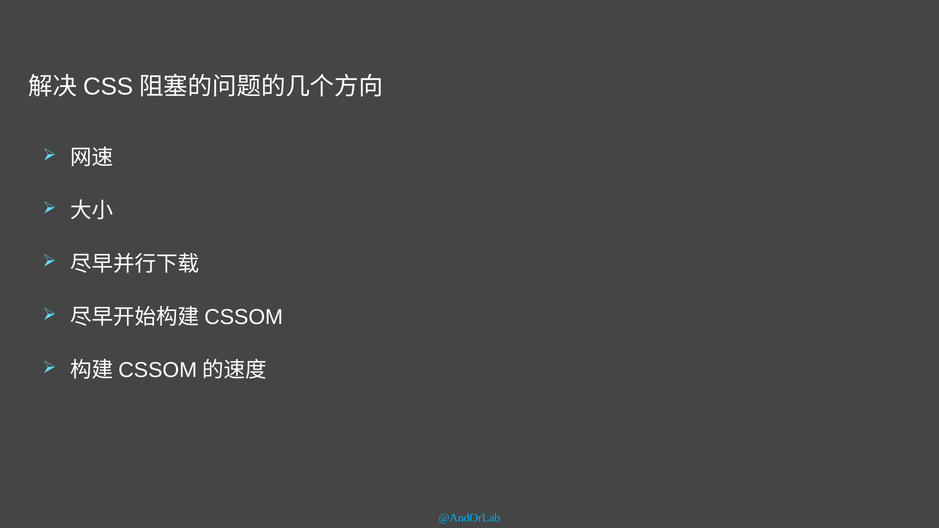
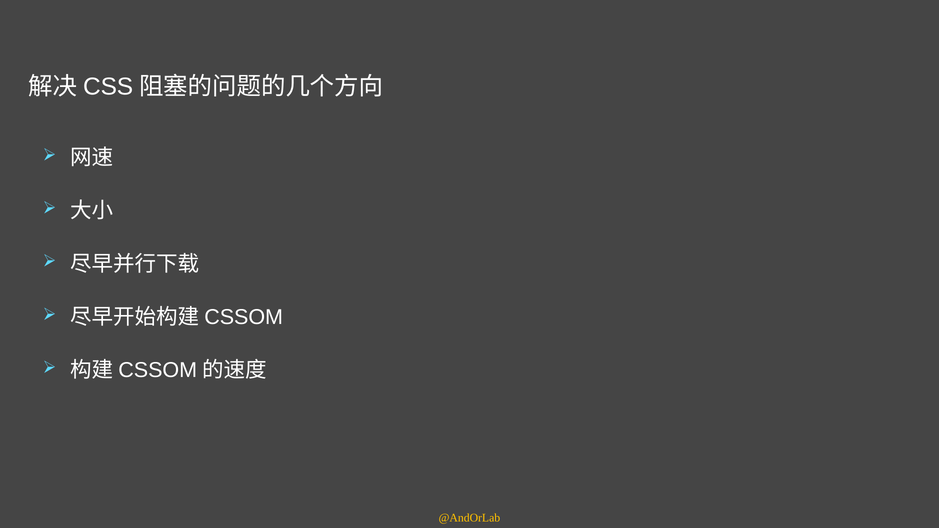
@AndOrLab colour: light blue -> yellow (469, 518)
